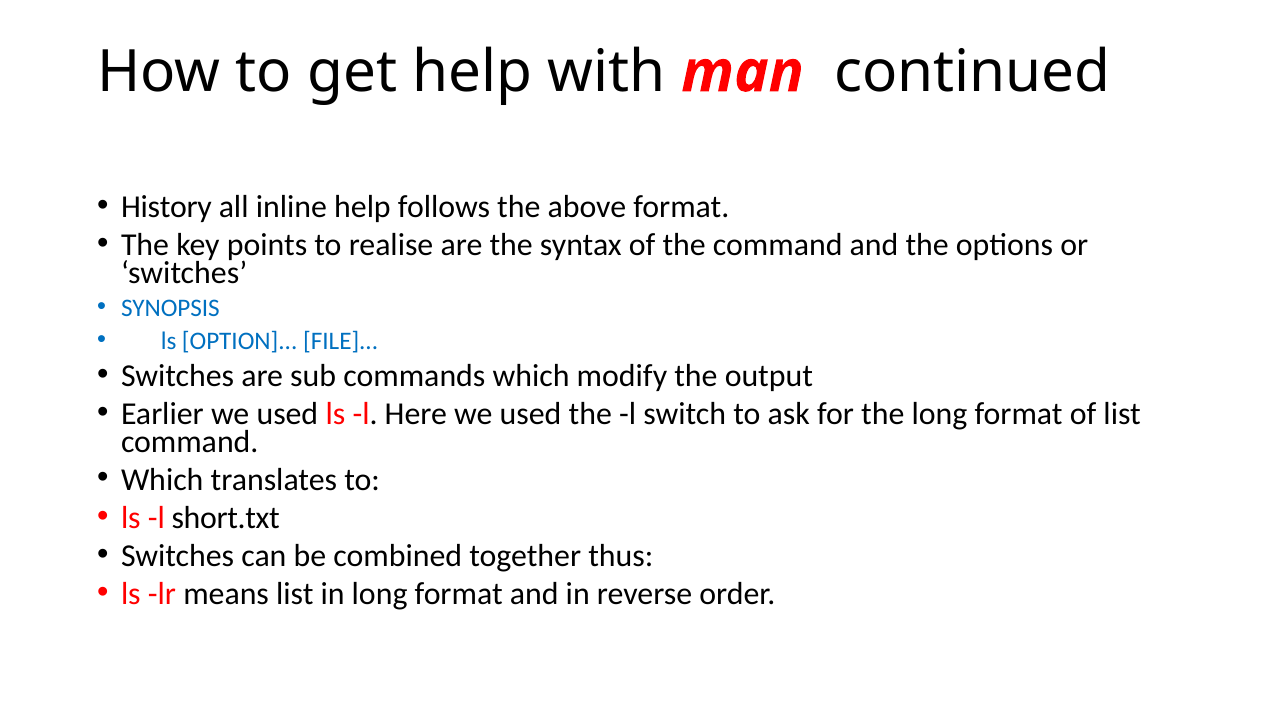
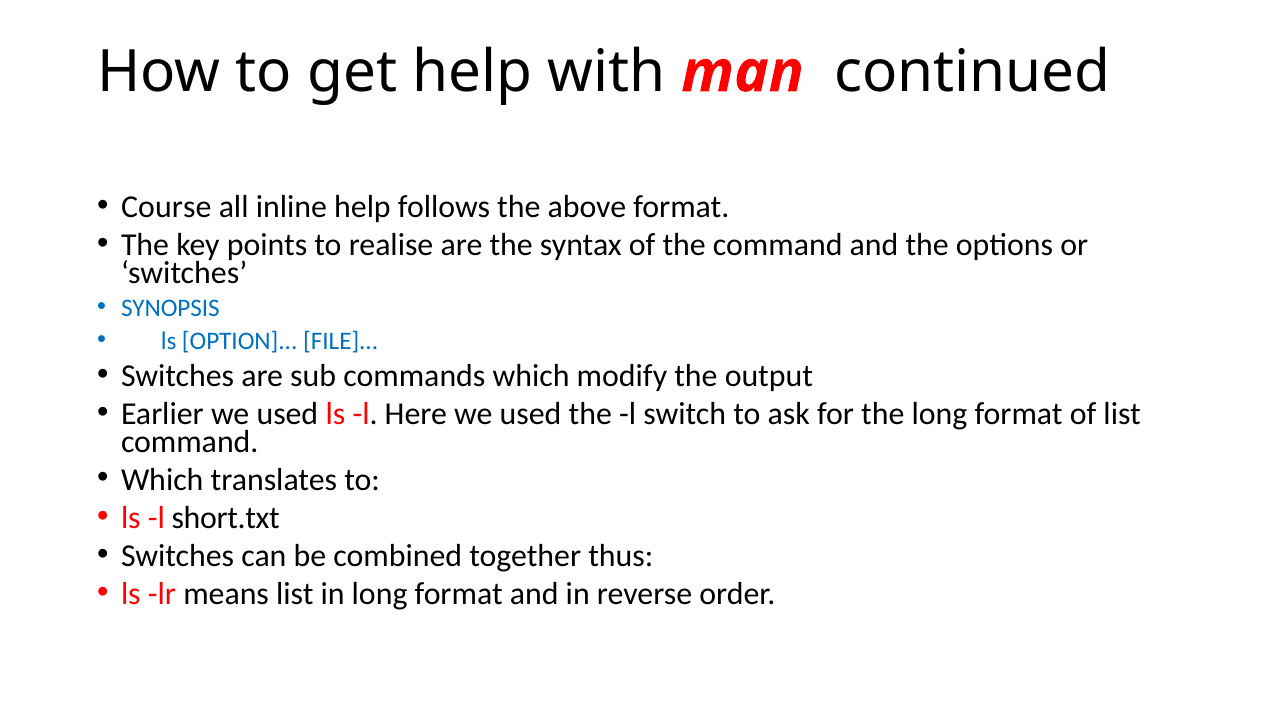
History: History -> Course (166, 207)
